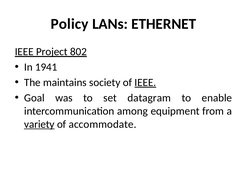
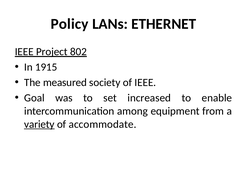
1941: 1941 -> 1915 (46, 67)
maintains: maintains -> measured (65, 83)
IEEE underline: present -> none (145, 83)
datagram: datagram -> increased (149, 98)
